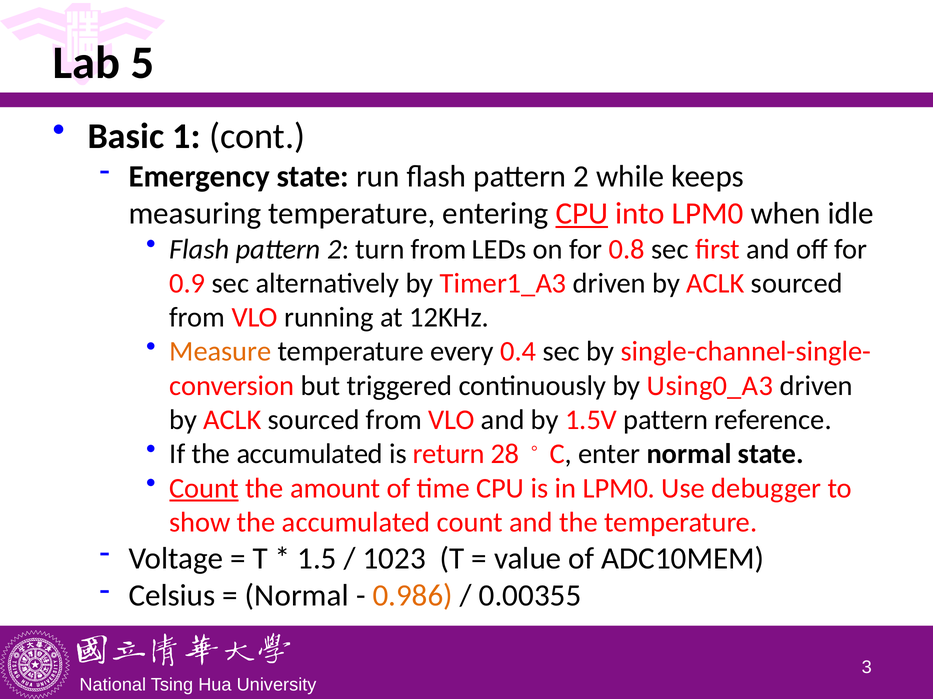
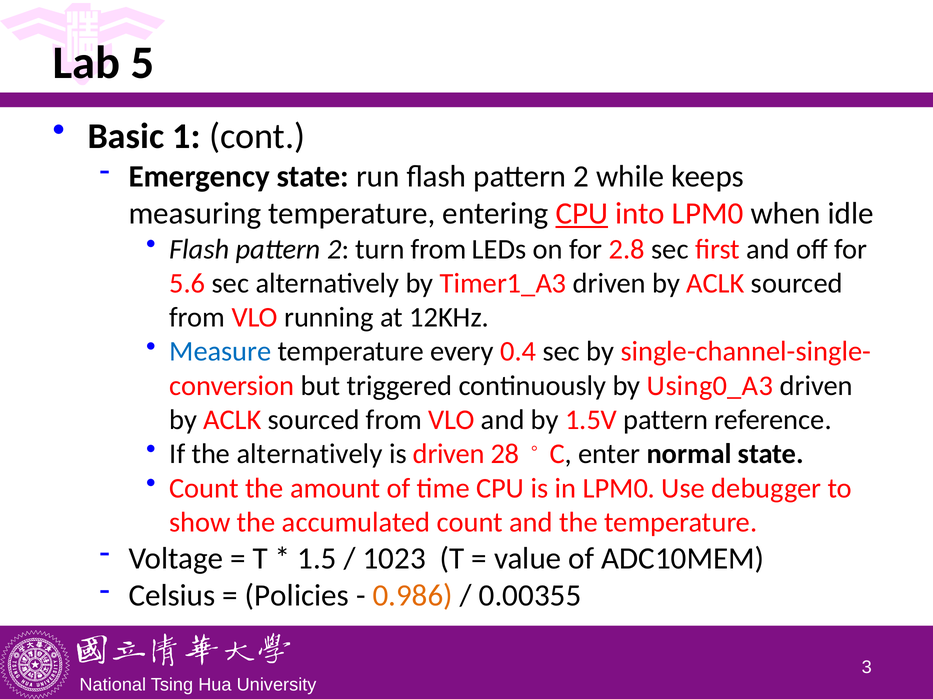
0.8: 0.8 -> 2.8 (627, 249)
0.9: 0.9 -> 5.6 (187, 284)
Measure colour: orange -> blue (220, 352)
If the accumulated: accumulated -> alternatively (310, 455)
is return: return -> driven (449, 455)
Count underline: present -> none (204, 489)
Normal: Normal -> Policies (297, 596)
